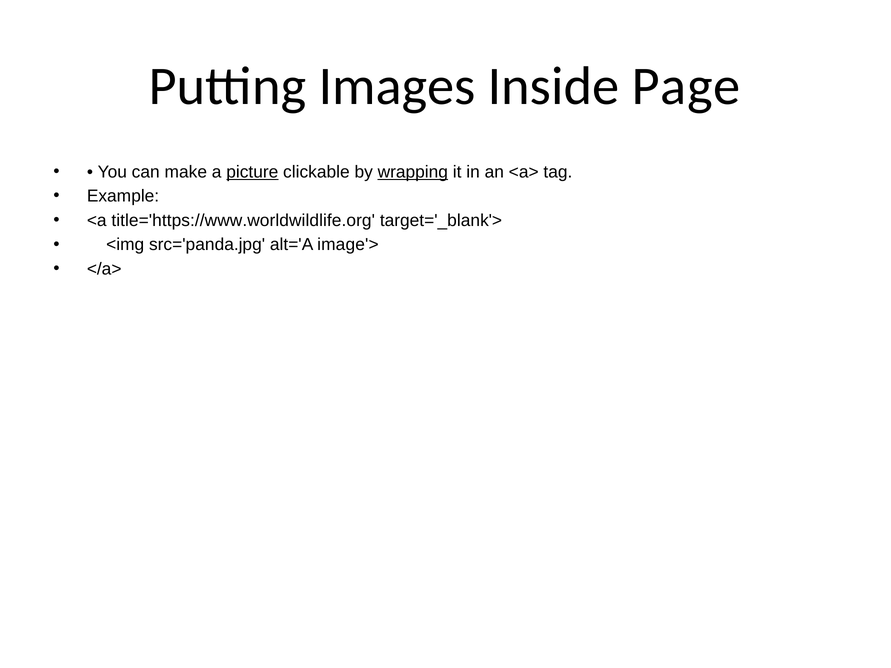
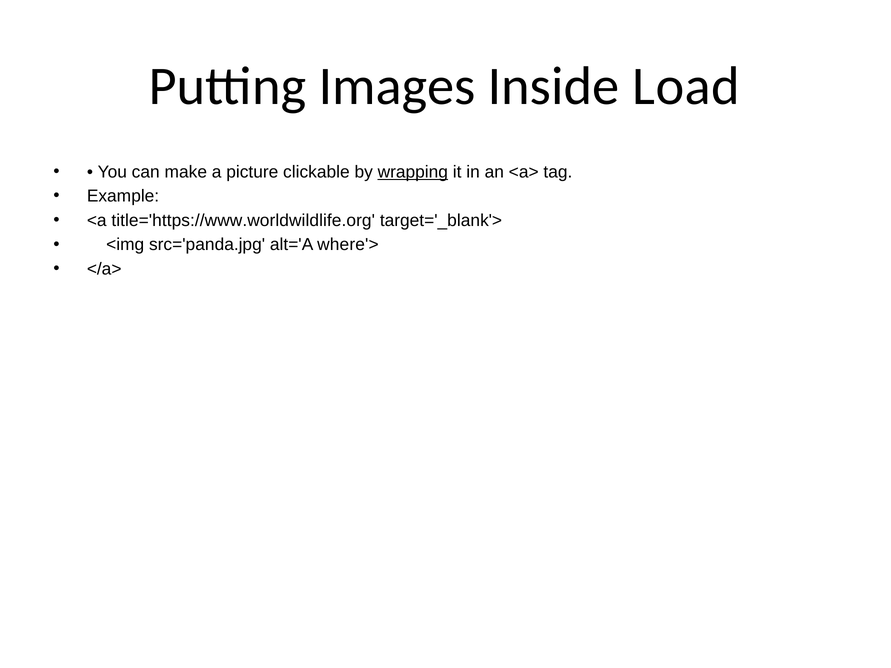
Page: Page -> Load (686, 86)
picture underline: present -> none (252, 172)
image'>: image'> -> where'> (348, 245)
